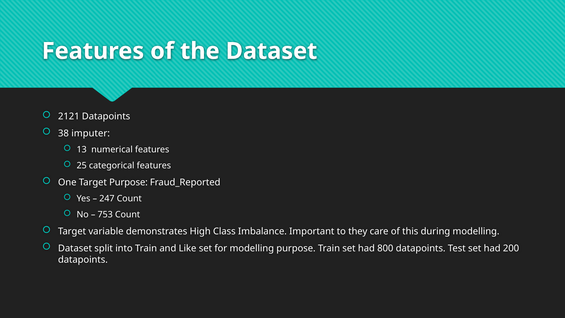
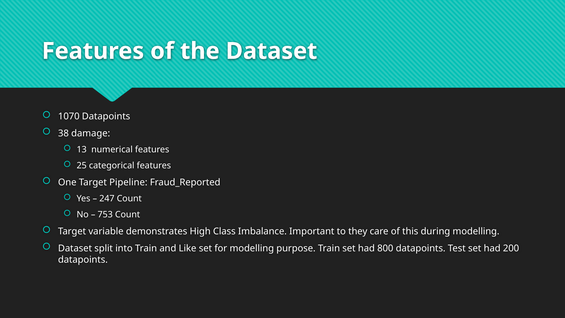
2121: 2121 -> 1070 (69, 116)
imputer: imputer -> damage (91, 133)
Target Purpose: Purpose -> Pipeline (128, 182)
